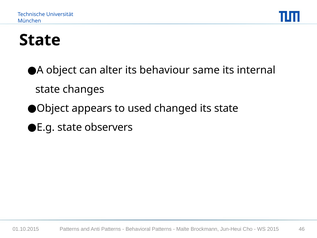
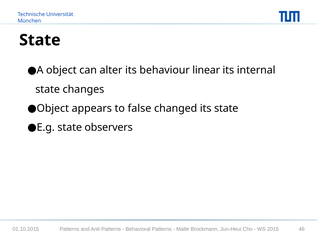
same: same -> linear (206, 70)
used: used -> false (139, 108)
